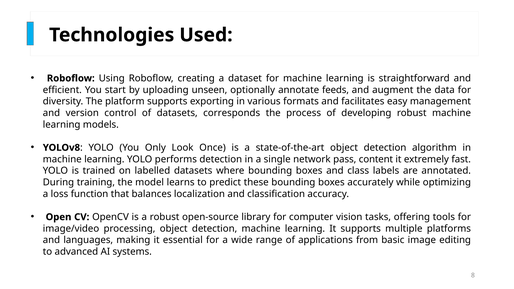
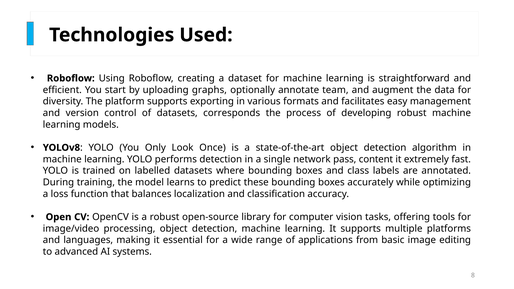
unseen: unseen -> graphs (209, 90)
feeds: feeds -> team (335, 90)
